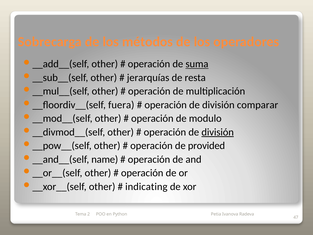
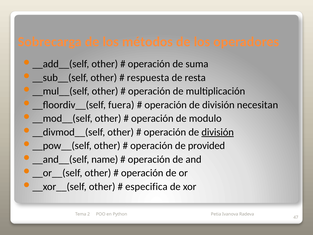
suma underline: present -> none (197, 64)
jerarquías: jerarquías -> respuesta (148, 78)
comparar: comparar -> necesitan (258, 105)
indicating: indicating -> especifica (146, 186)
